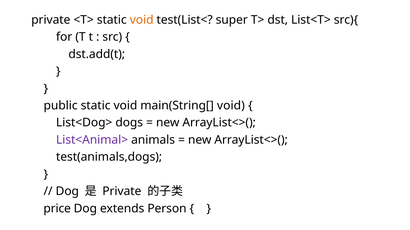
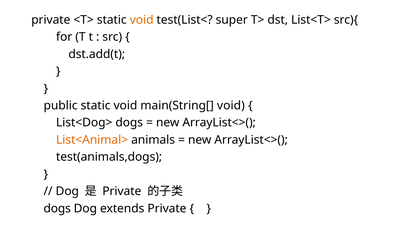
List<Animal> colour: purple -> orange (92, 140)
price: price -> dogs (57, 209)
extends Person: Person -> Private (167, 209)
